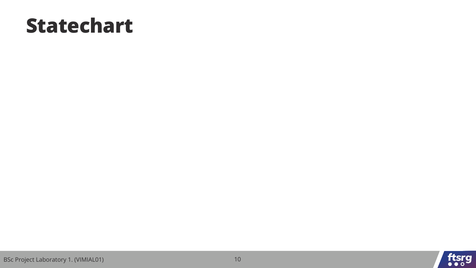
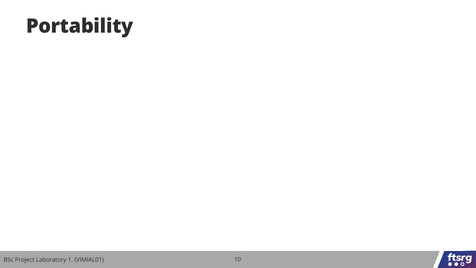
Statechart: Statechart -> Portability (80, 26)
